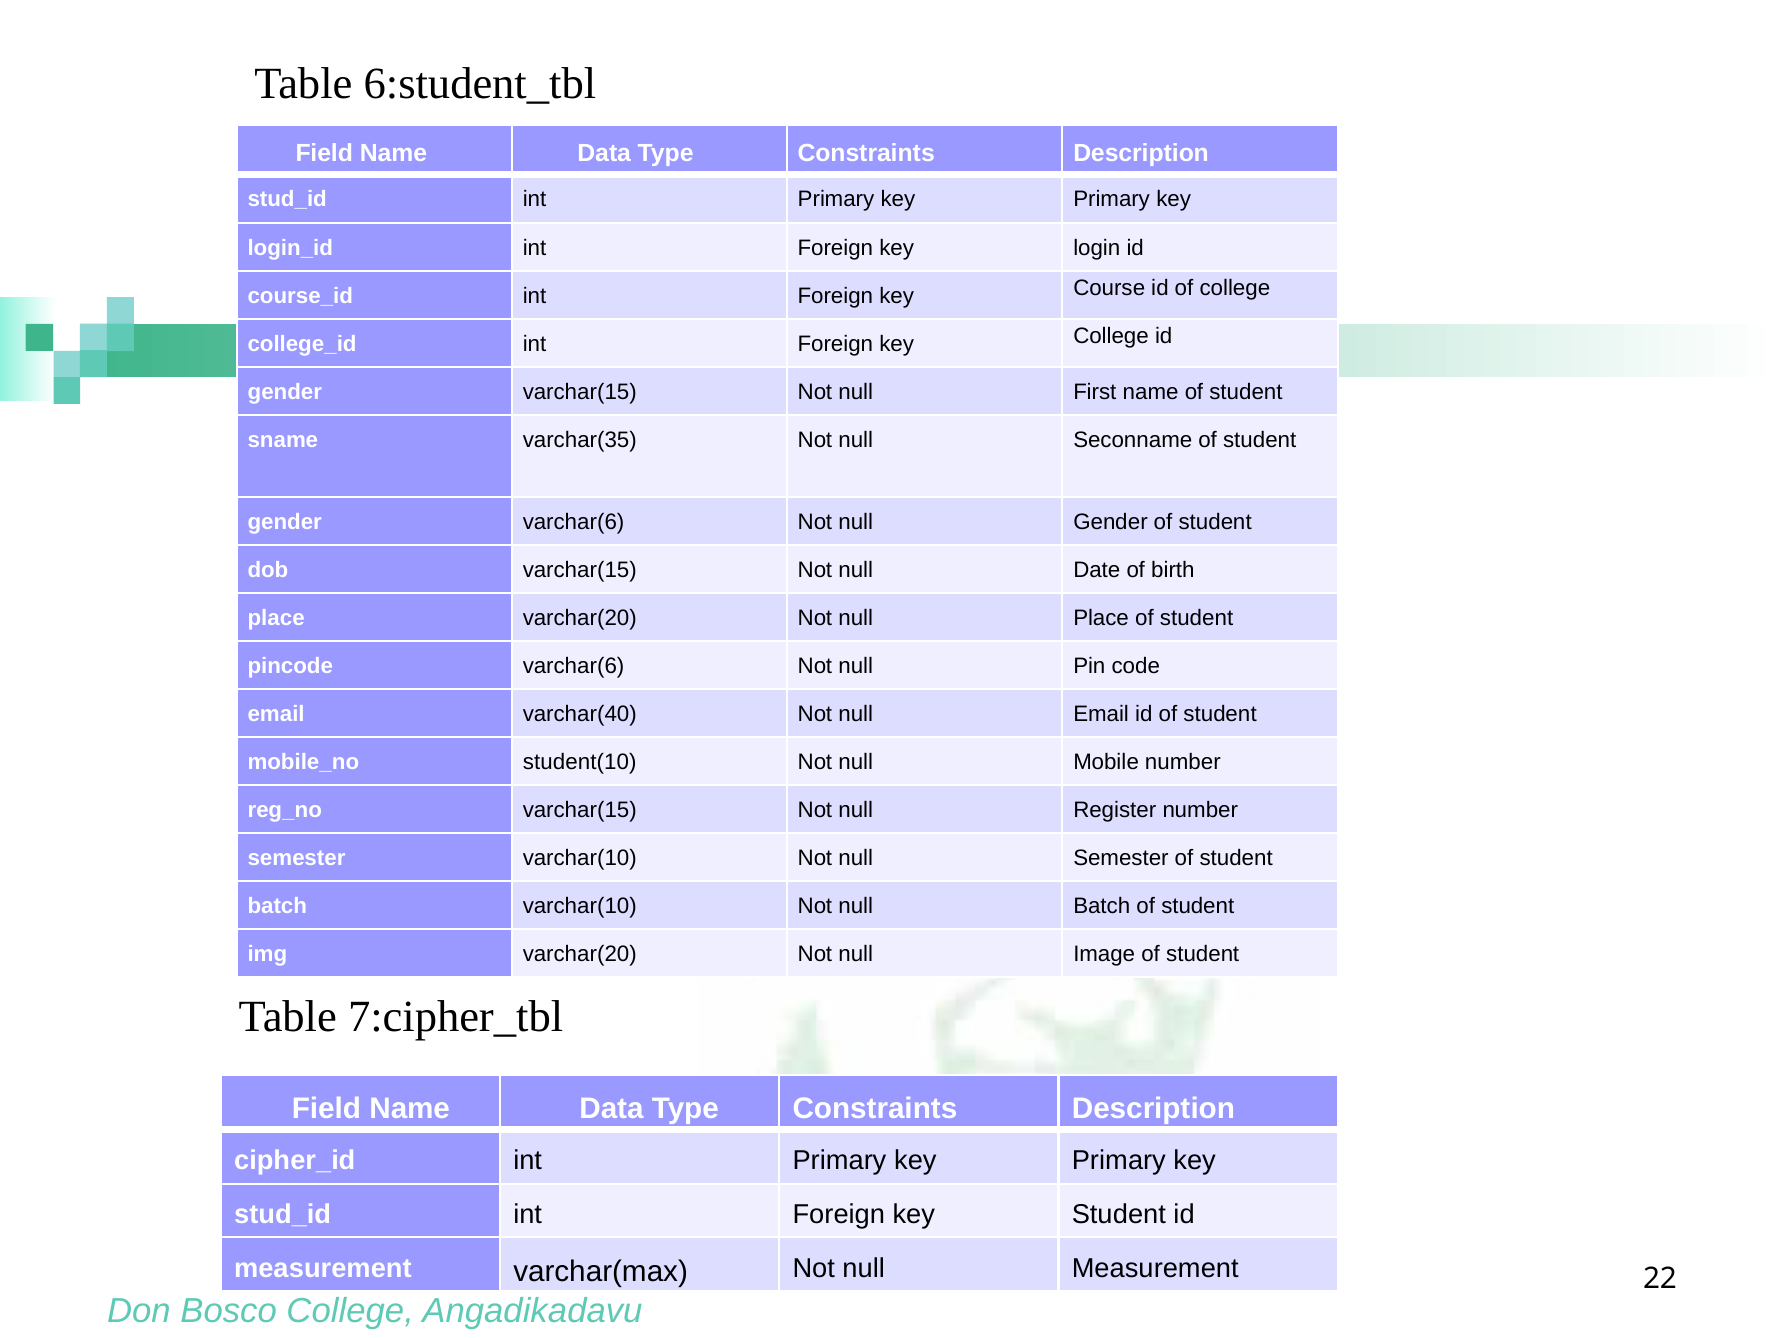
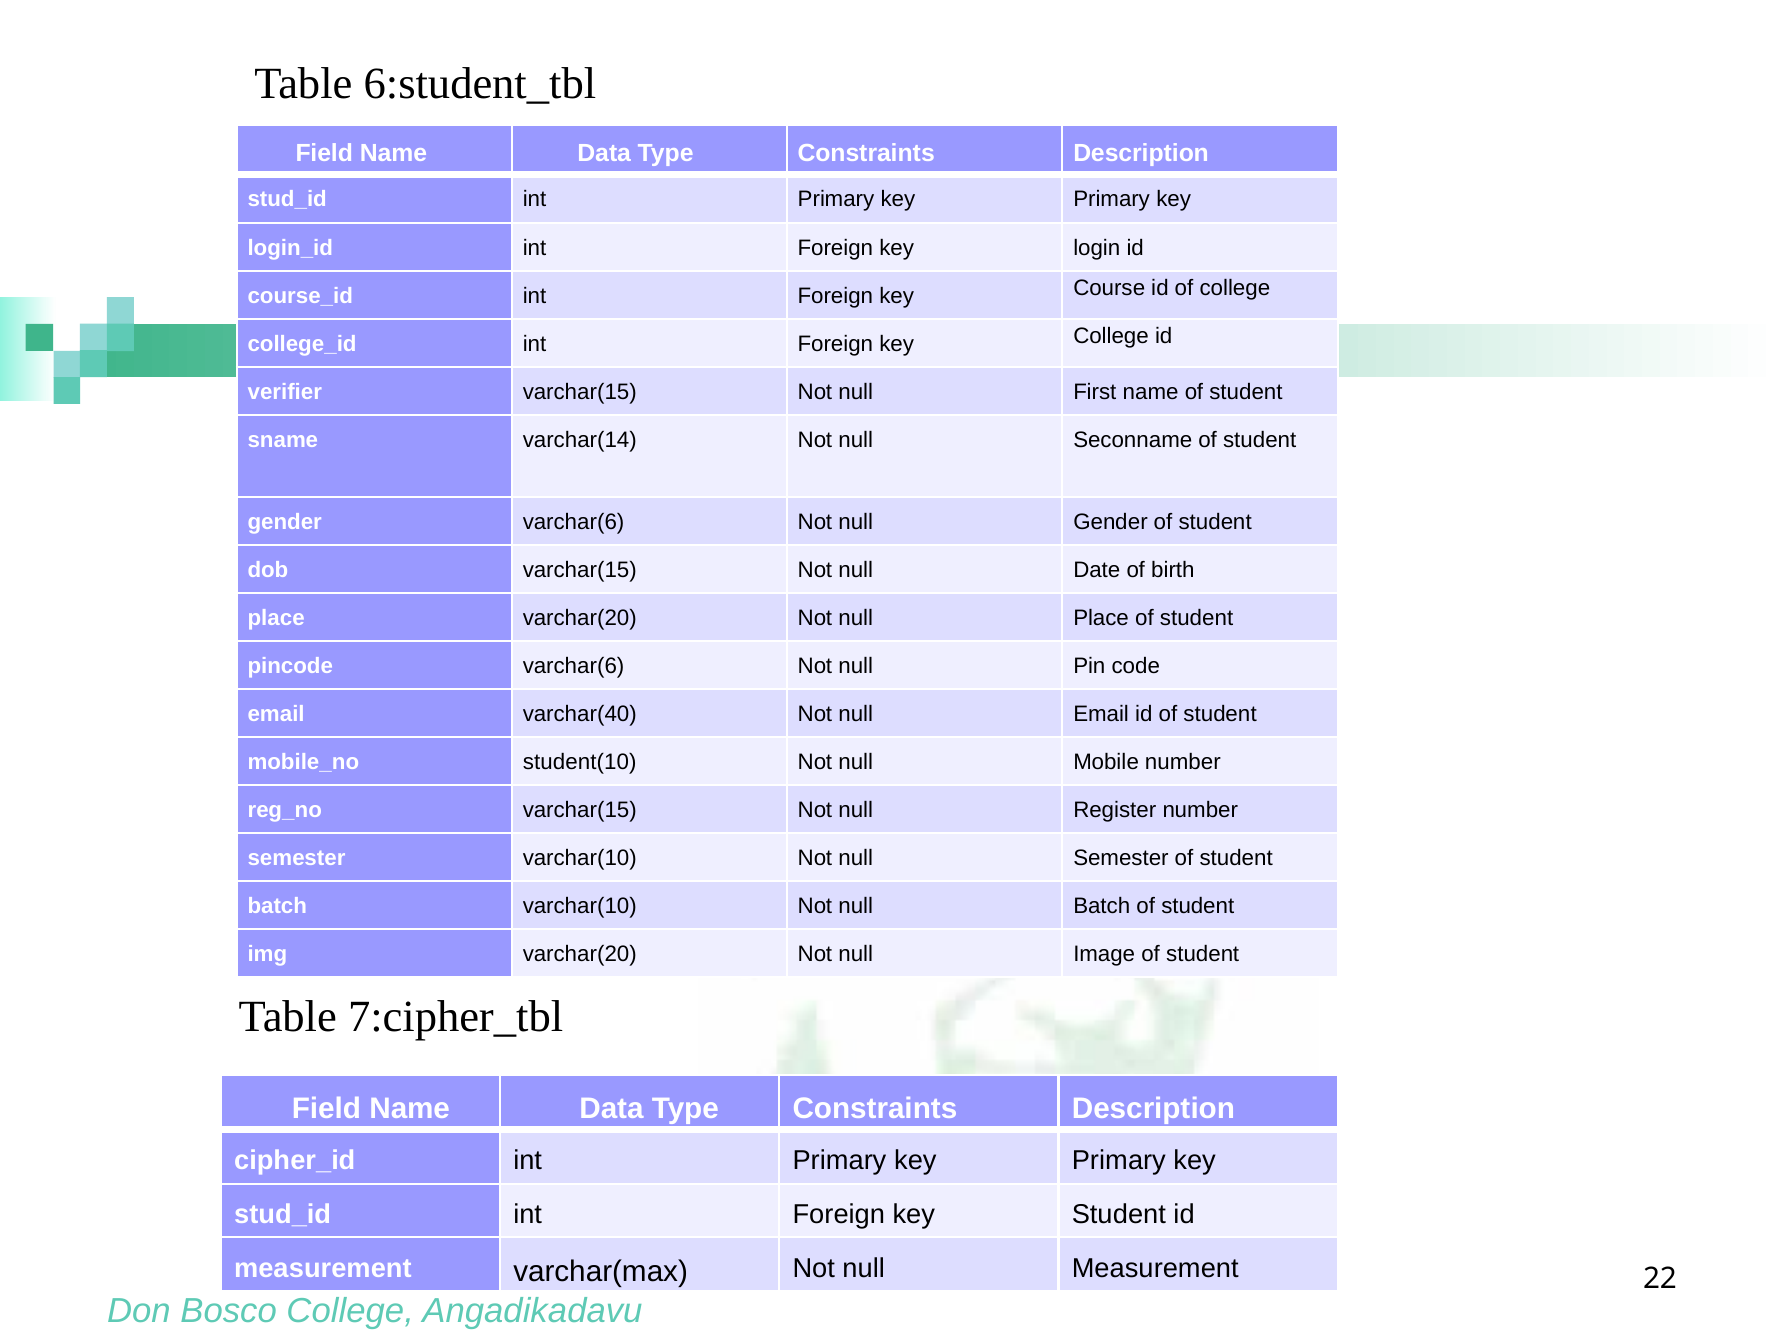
gender: gender -> verifier (285, 392)
varchar(35: varchar(35 -> varchar(14 (580, 440)
